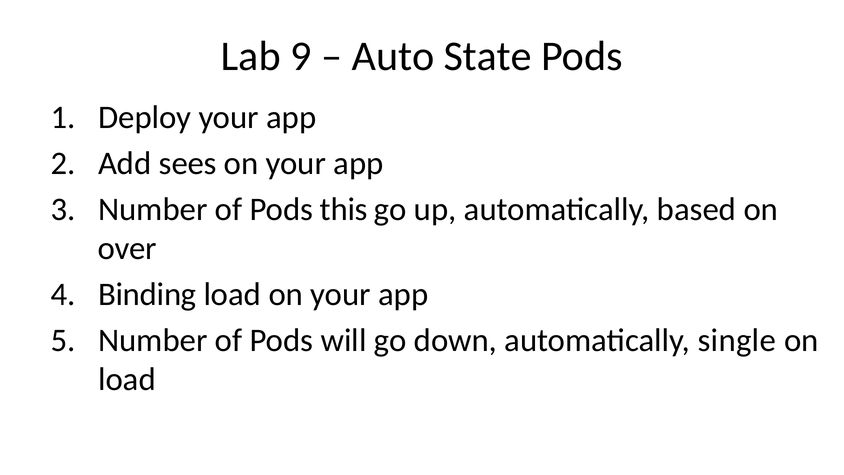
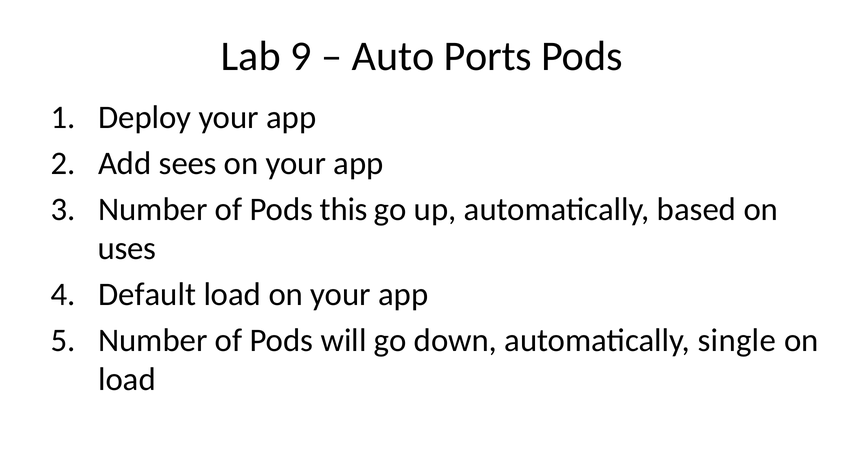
State: State -> Ports (488, 57)
over: over -> uses (127, 248)
Binding: Binding -> Default (147, 294)
